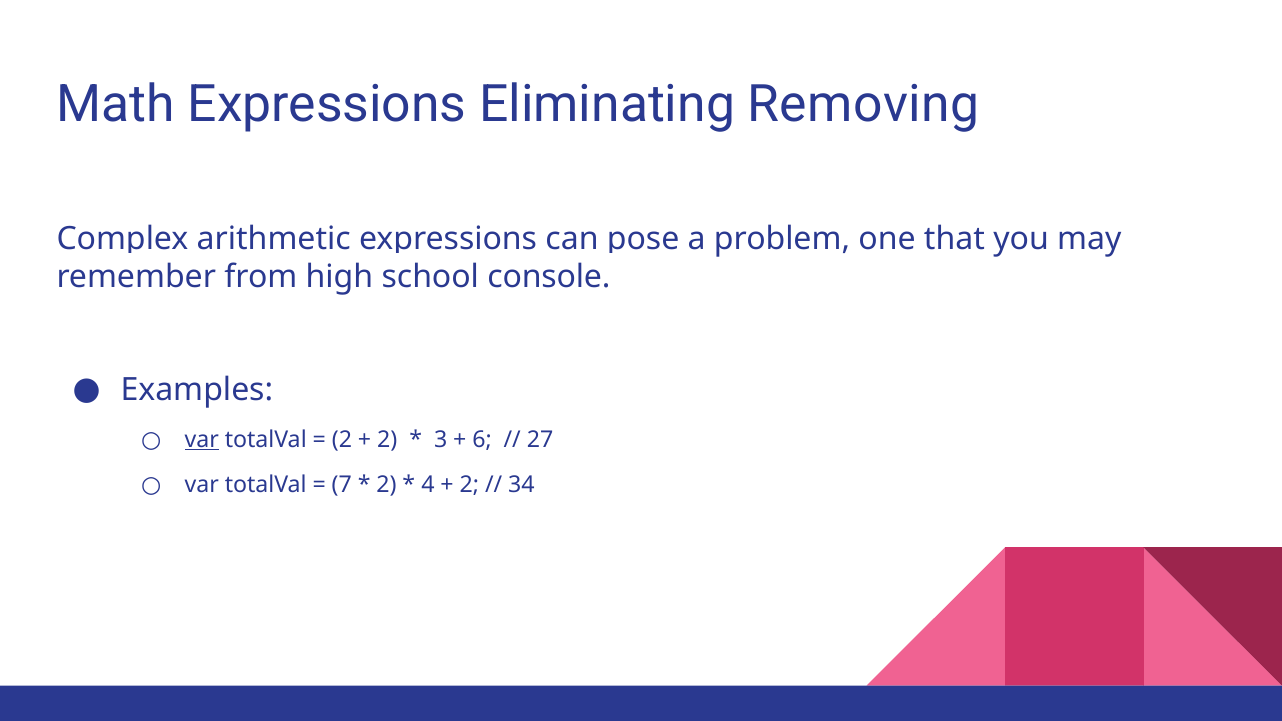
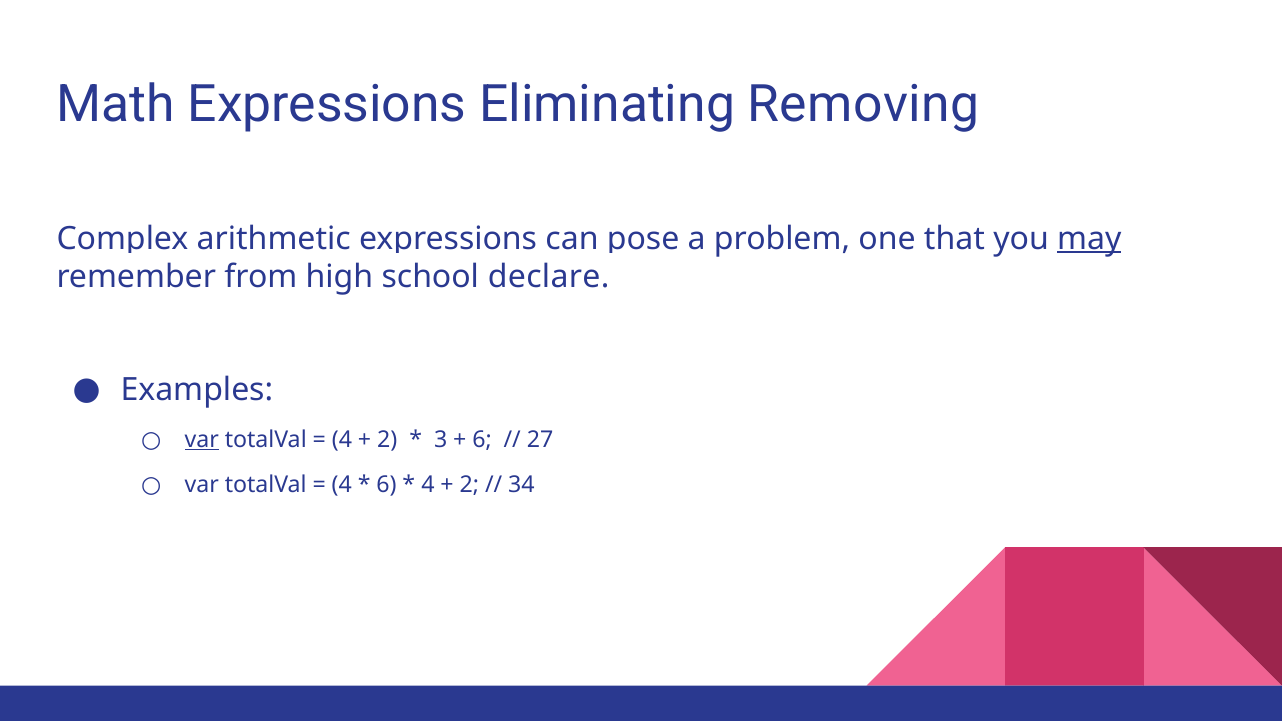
may underline: none -> present (1089, 239)
console: console -> declare (549, 277)
2: 2 -> 4 (342, 440)
7: 7 -> 4 (342, 485)
2: 2 -> 6 (386, 485)
